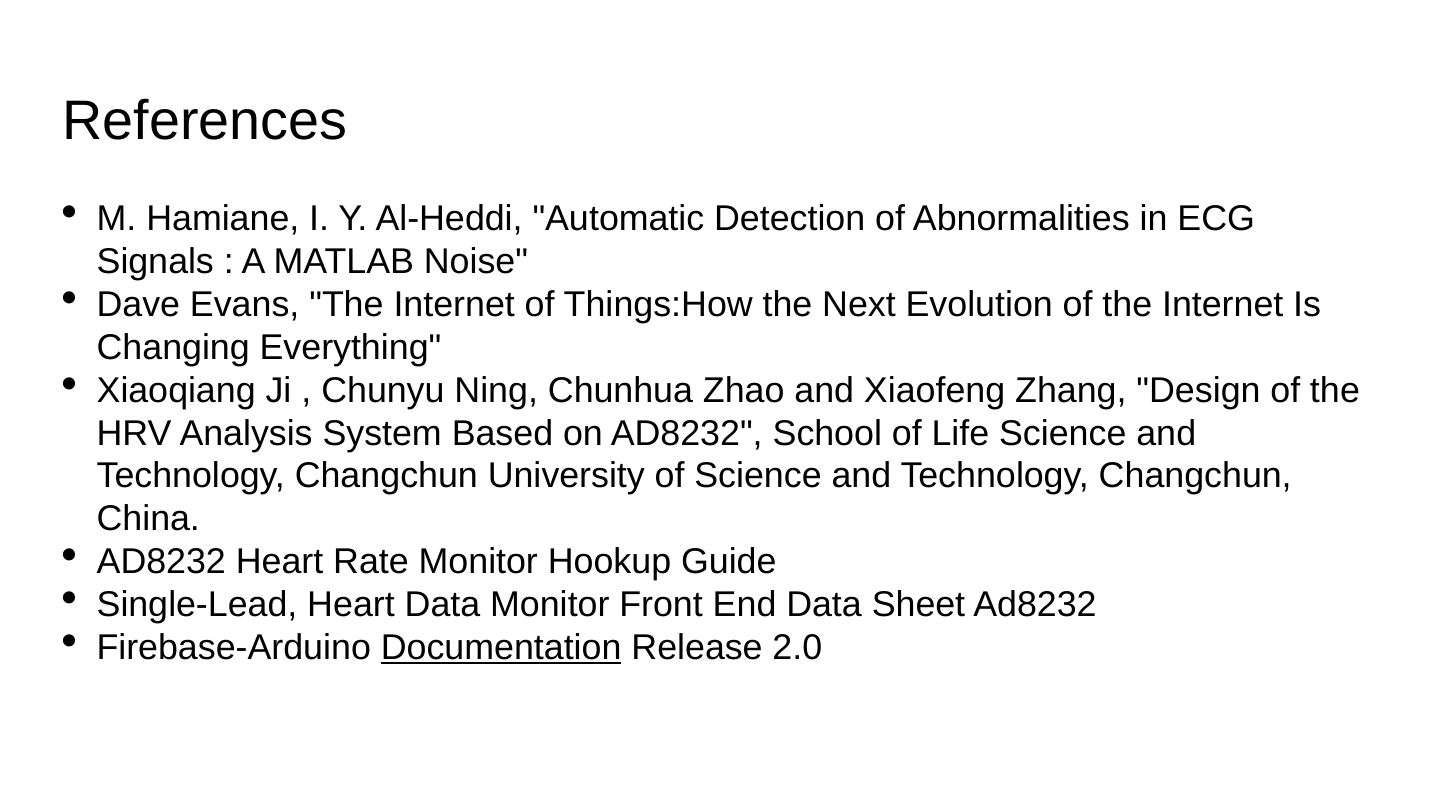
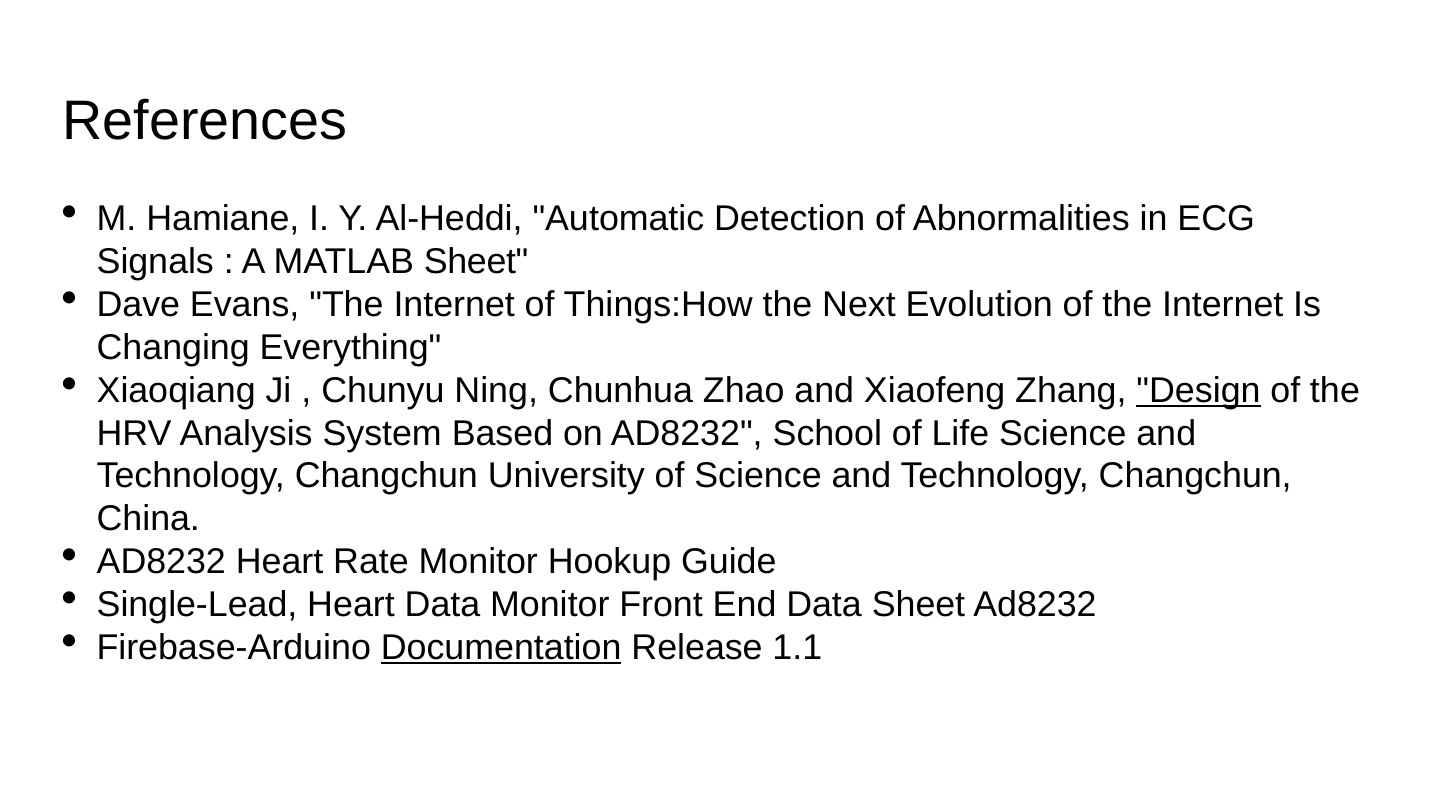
MATLAB Noise: Noise -> Sheet (476, 262)
Design underline: none -> present (1198, 391)
2.0: 2.0 -> 1.1 (797, 648)
